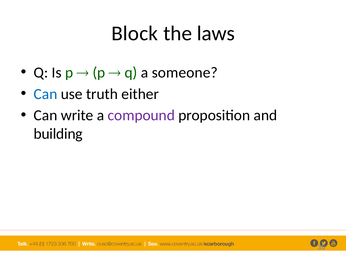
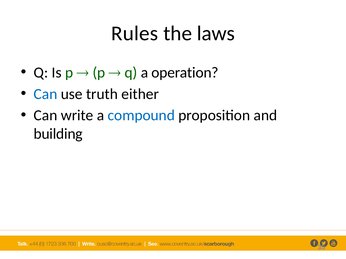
Block: Block -> Rules (135, 33)
someone: someone -> operation (185, 73)
compound colour: purple -> blue (141, 116)
